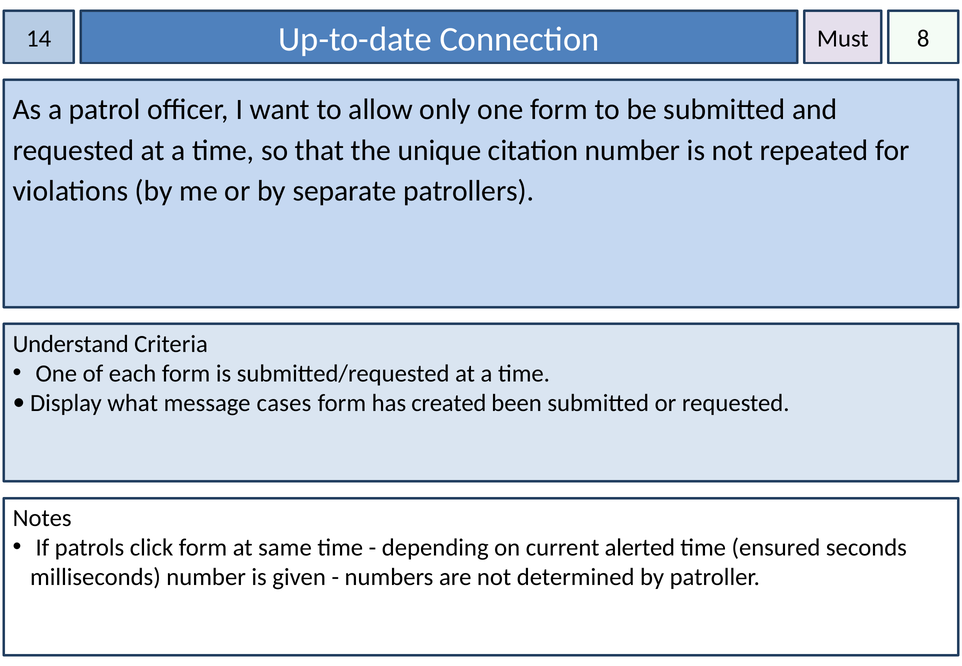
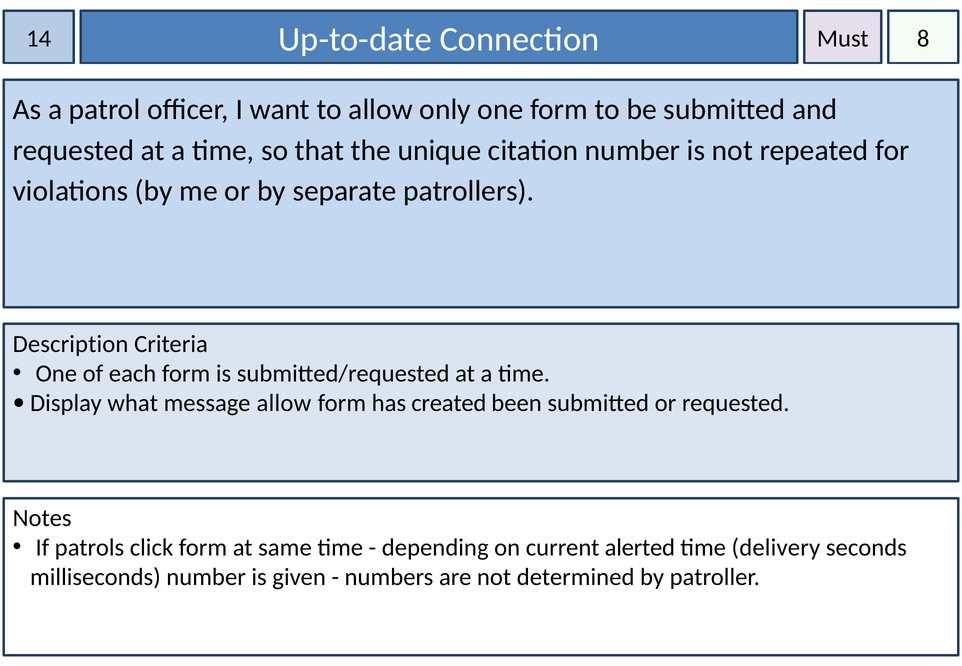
Understand: Understand -> Description (71, 344)
message cases: cases -> allow (284, 403)
ensured: ensured -> delivery (776, 548)
